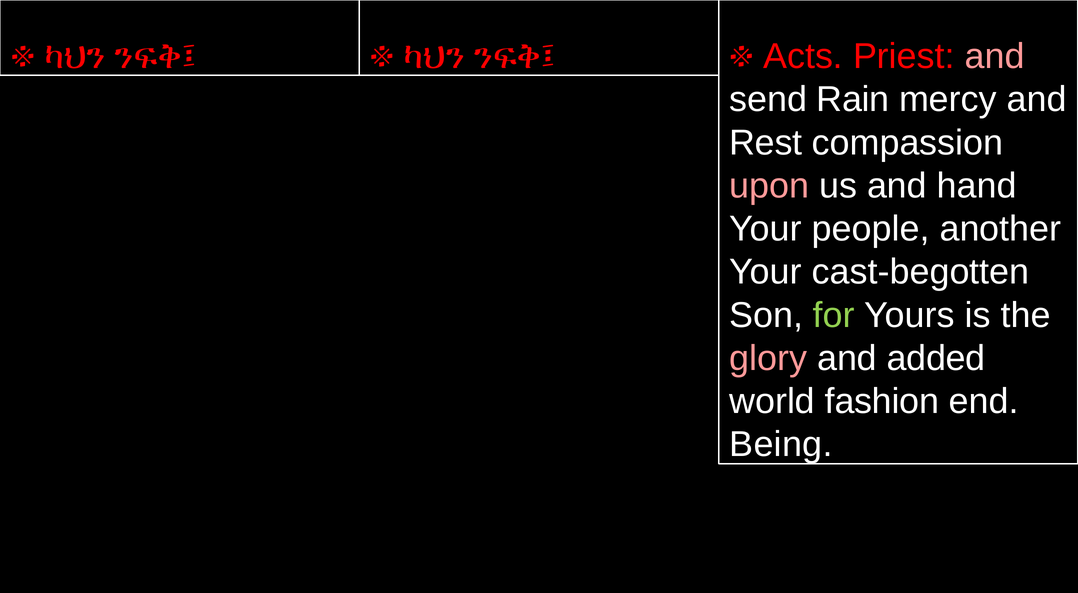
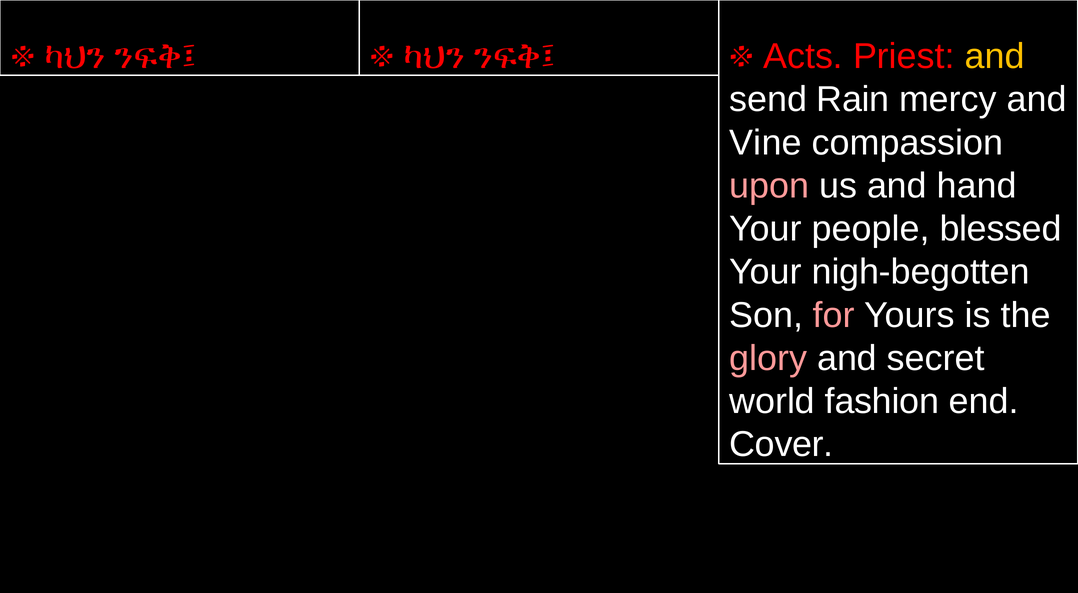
and colour: pink -> yellow (995, 56)
Rest: Rest -> Vine (765, 143)
another: another -> blessed (1001, 229)
cast-begotten: cast-begotten -> nigh-begotten (921, 272)
for colour: light green -> pink (834, 315)
added: added -> secret (936, 358)
Being: Being -> Cover (781, 444)
